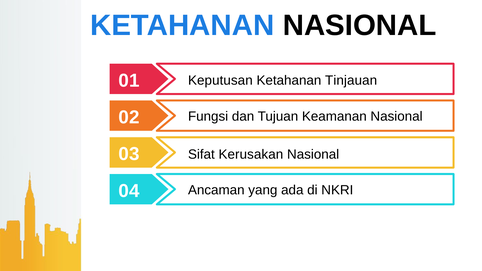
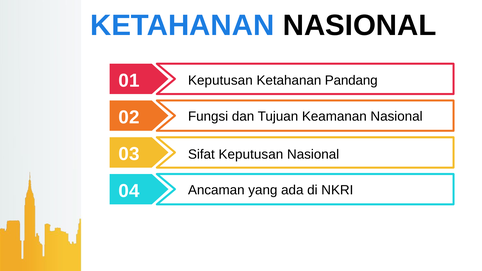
Tinjauan: Tinjauan -> Pandang (351, 80)
Sifat Kerusakan: Kerusakan -> Keputusan (251, 154)
